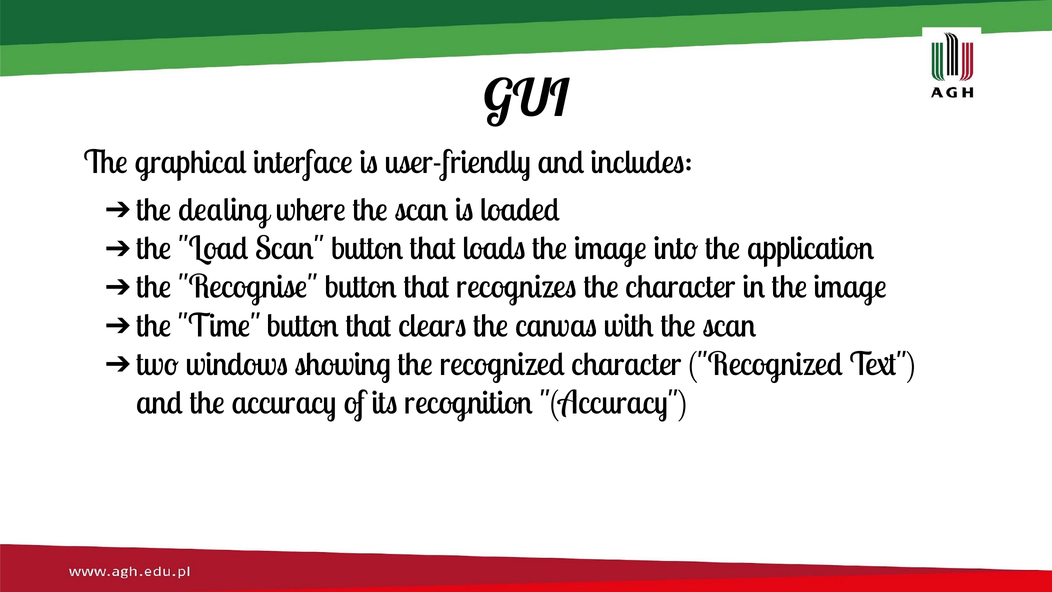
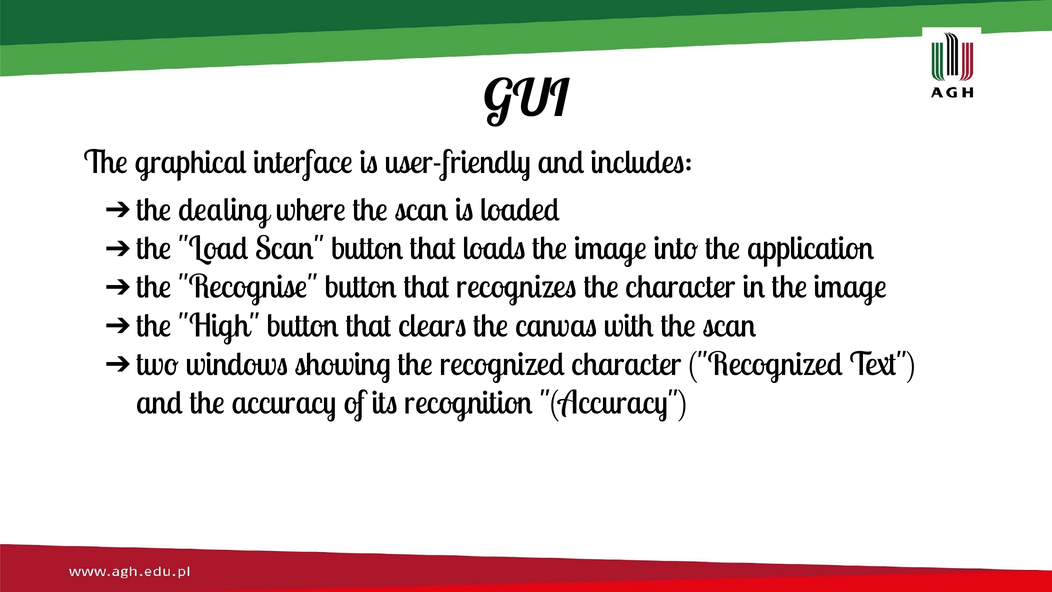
Time: Time -> High (219, 326)
